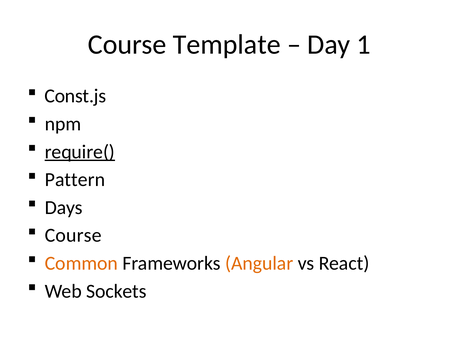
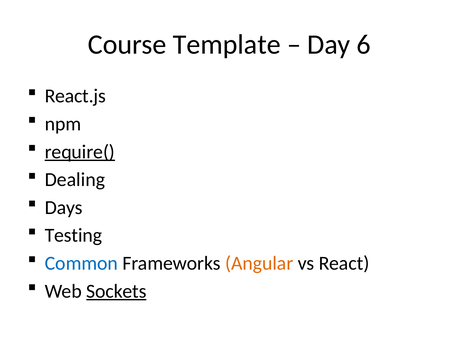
1: 1 -> 6 (364, 44)
Const.js: Const.js -> React.js (75, 96)
Pattern: Pattern -> Dealing (75, 179)
Course: Course -> Testing (73, 235)
Common colour: orange -> blue (81, 263)
Sockets underline: none -> present (116, 291)
